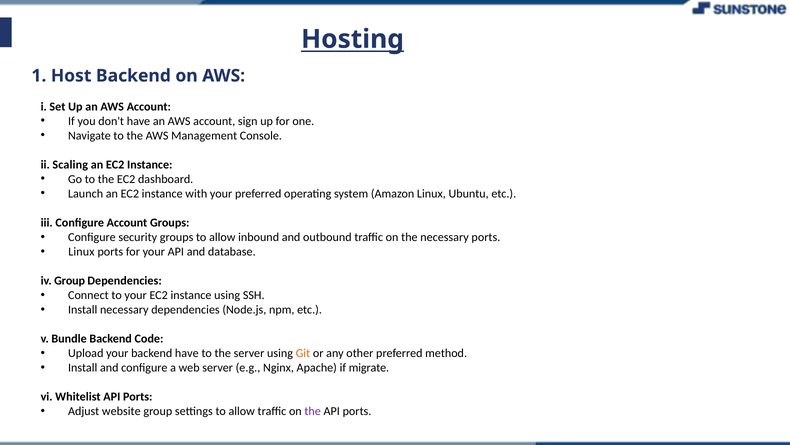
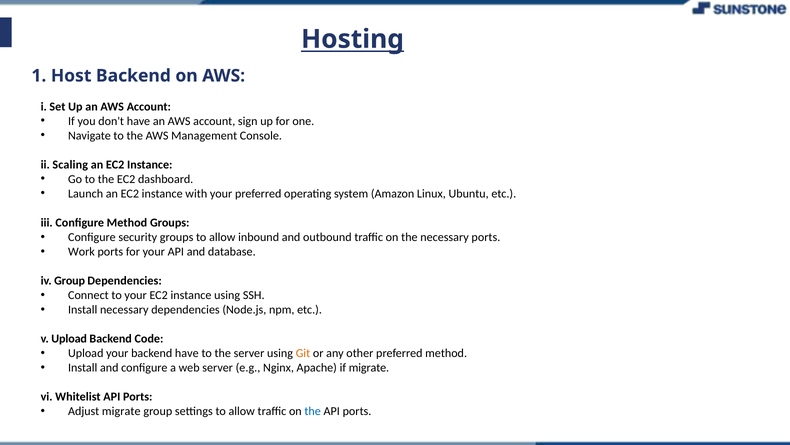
Configure Account: Account -> Method (127, 222)
Linux: Linux -> Work (81, 251)
v Bundle: Bundle -> Upload (69, 338)
Adjust website: website -> migrate (121, 411)
the colour: purple -> blue (313, 411)
